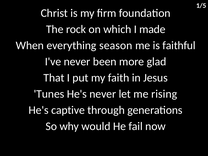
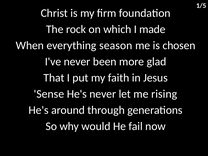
faithful: faithful -> chosen (179, 45)
Tunes: Tunes -> Sense (49, 94)
captive: captive -> around (68, 110)
